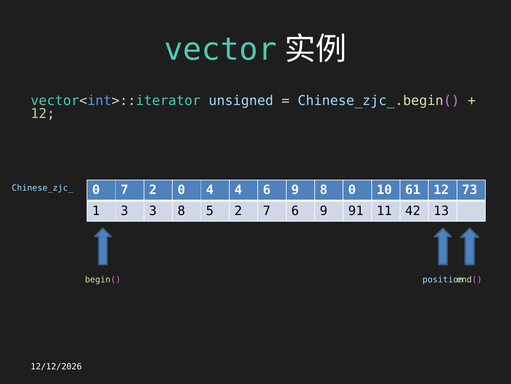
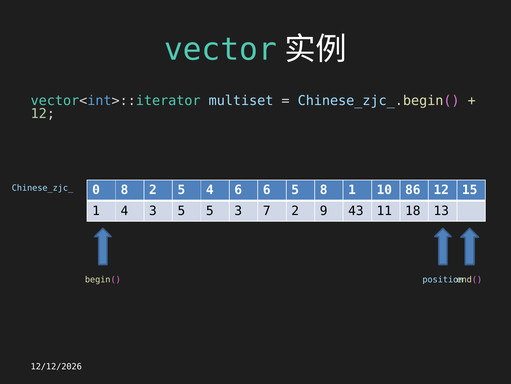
unsigned: unsigned -> multiset (241, 100)
0 7: 7 -> 8 (124, 190)
2 0: 0 -> 5 (181, 190)
4 4: 4 -> 6 (238, 190)
9: 9 -> 5 (295, 190)
8 0: 0 -> 1 (352, 190)
61: 61 -> 86 (413, 190)
73: 73 -> 15 (470, 190)
1 3: 3 -> 4 (124, 210)
3 8: 8 -> 5 (181, 210)
5 2: 2 -> 3 (238, 210)
7 6: 6 -> 2 (295, 210)
91: 91 -> 43 (356, 210)
42: 42 -> 18 (413, 210)
